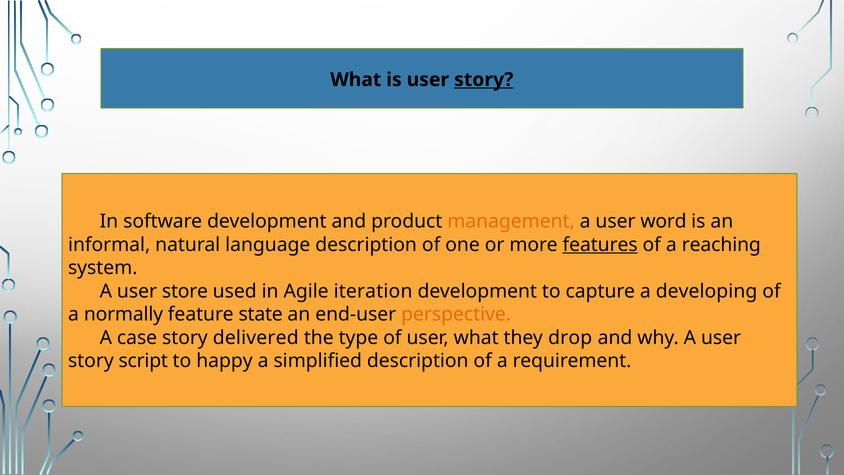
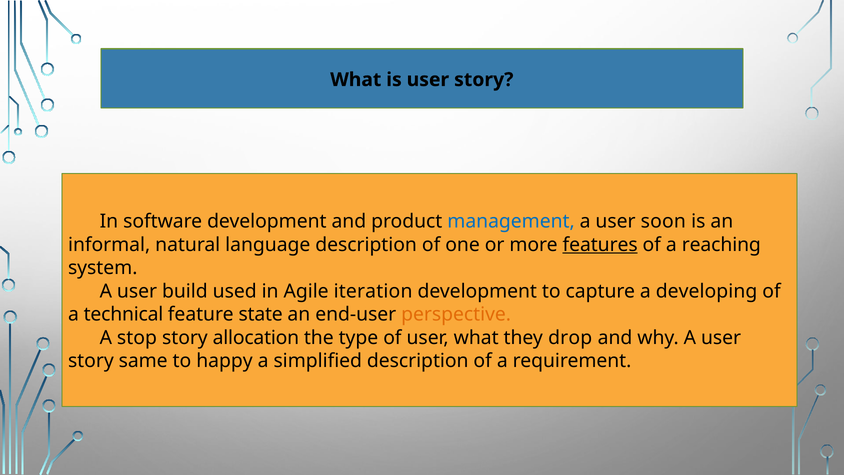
story underline: present -> none (484, 80)
management colour: orange -> blue (511, 221)
word: word -> soon (663, 221)
store: store -> build (185, 291)
normally: normally -> technical (123, 314)
case: case -> stop (137, 337)
delivered: delivered -> allocation (256, 337)
script: script -> same (143, 361)
